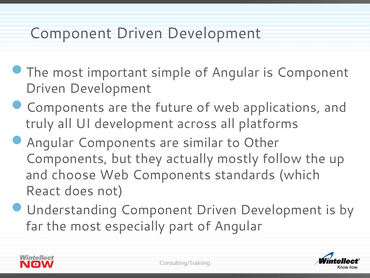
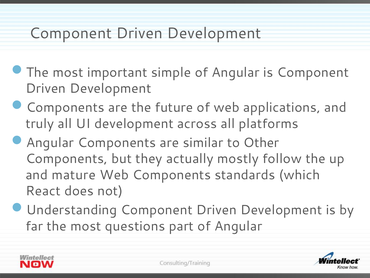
choose: choose -> mature (74, 175)
especially: especially -> questions (135, 226)
